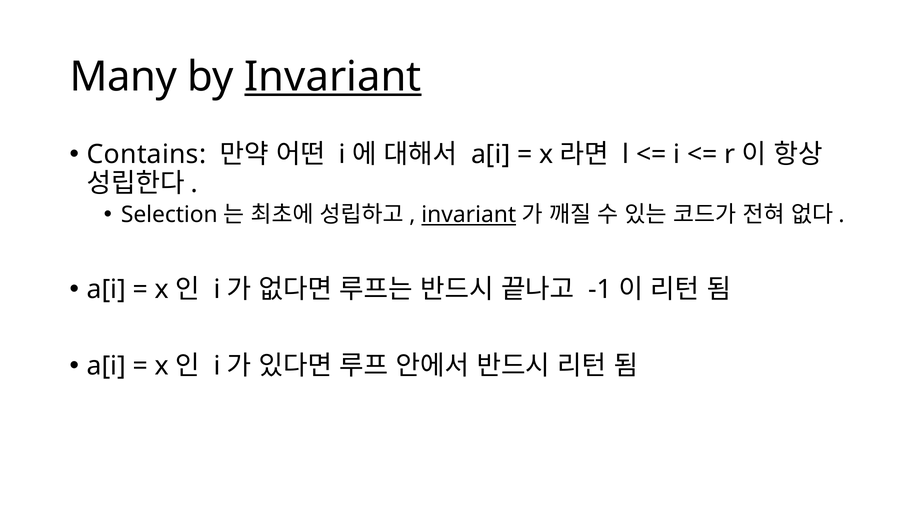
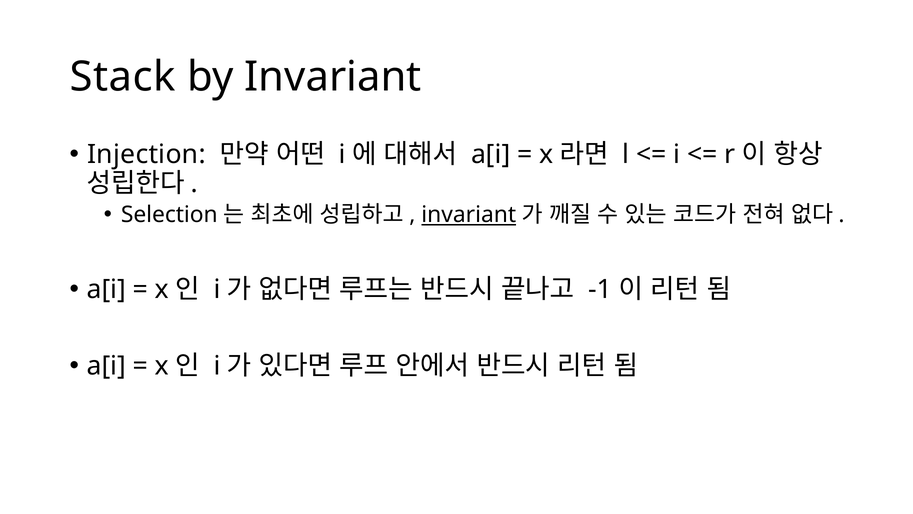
Many: Many -> Stack (123, 77)
Invariant underline: present -> none (333, 77)
Contains: Contains -> Injection (146, 154)
